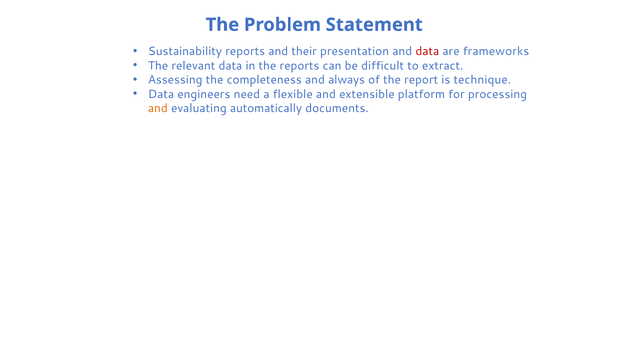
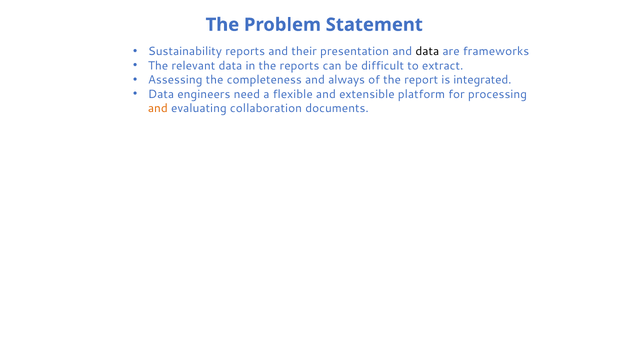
data colour: red -> black (427, 51)
technique: technique -> integrated (482, 80)
automatically: automatically -> collaboration (266, 108)
